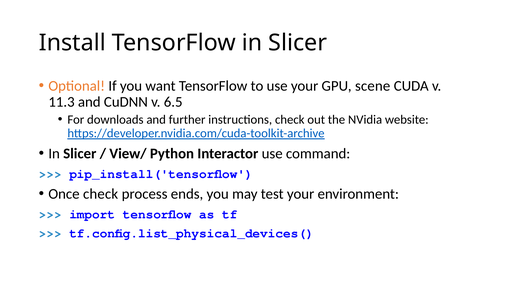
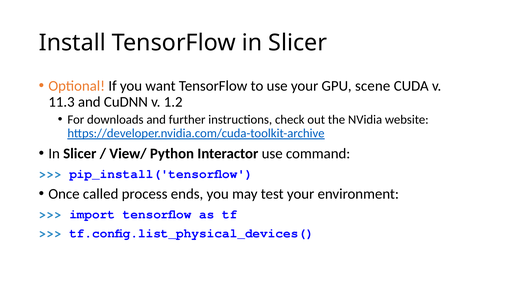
6.5: 6.5 -> 1.2 (173, 102)
Once check: check -> called (101, 194)
